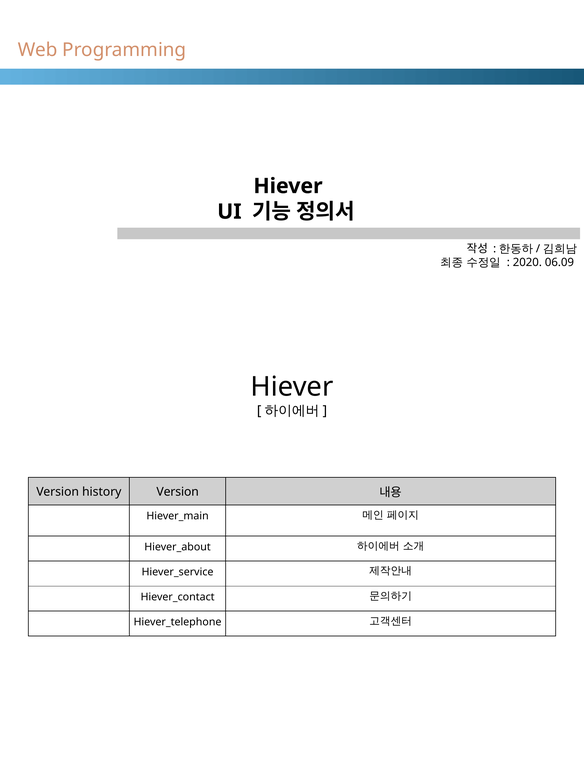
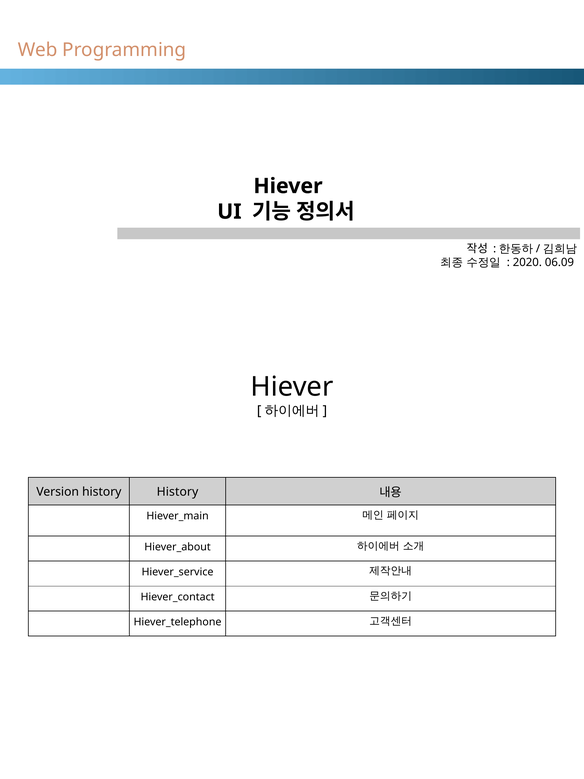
history Version: Version -> History (178, 492)
